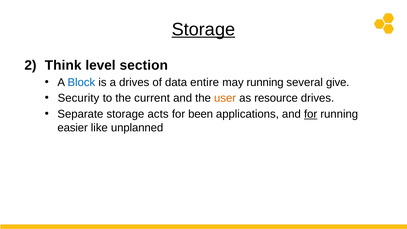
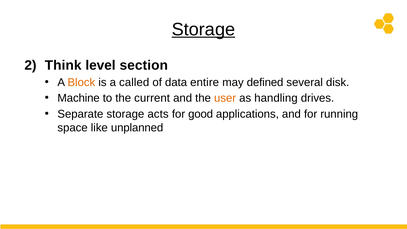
Block colour: blue -> orange (81, 82)
a drives: drives -> called (134, 82)
may running: running -> defined (265, 82)
give: give -> disk (338, 82)
Security: Security -> Machine (79, 98)
resource: resource -> handling (276, 98)
been: been -> good (201, 114)
for underline: present -> none (311, 114)
easier: easier -> space (73, 128)
